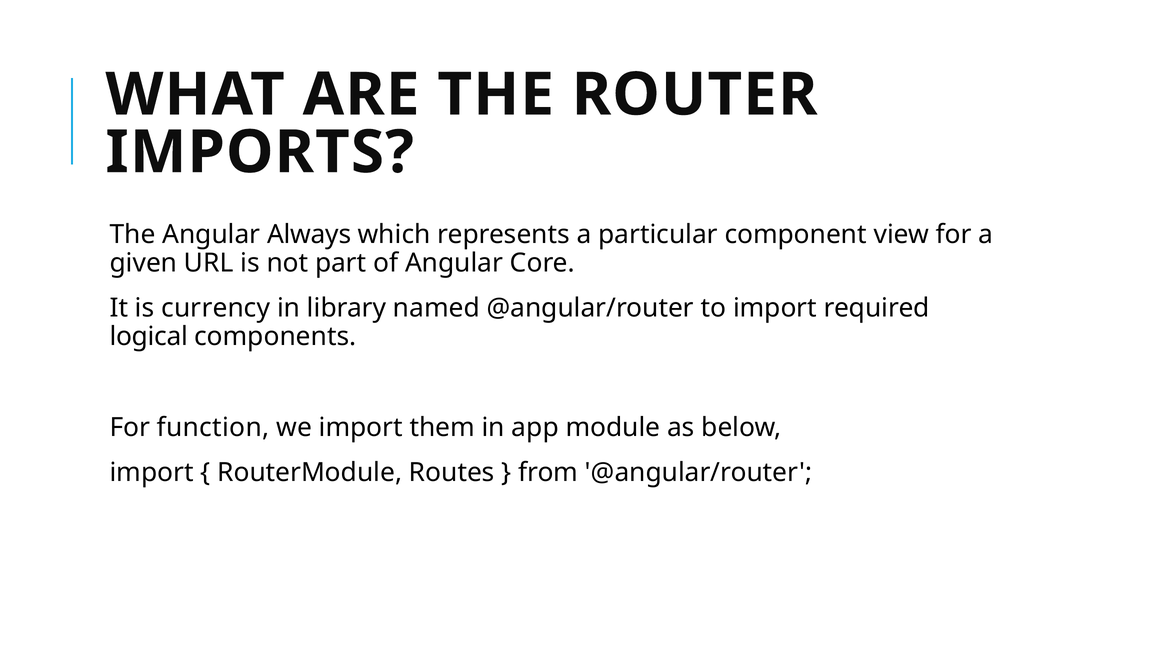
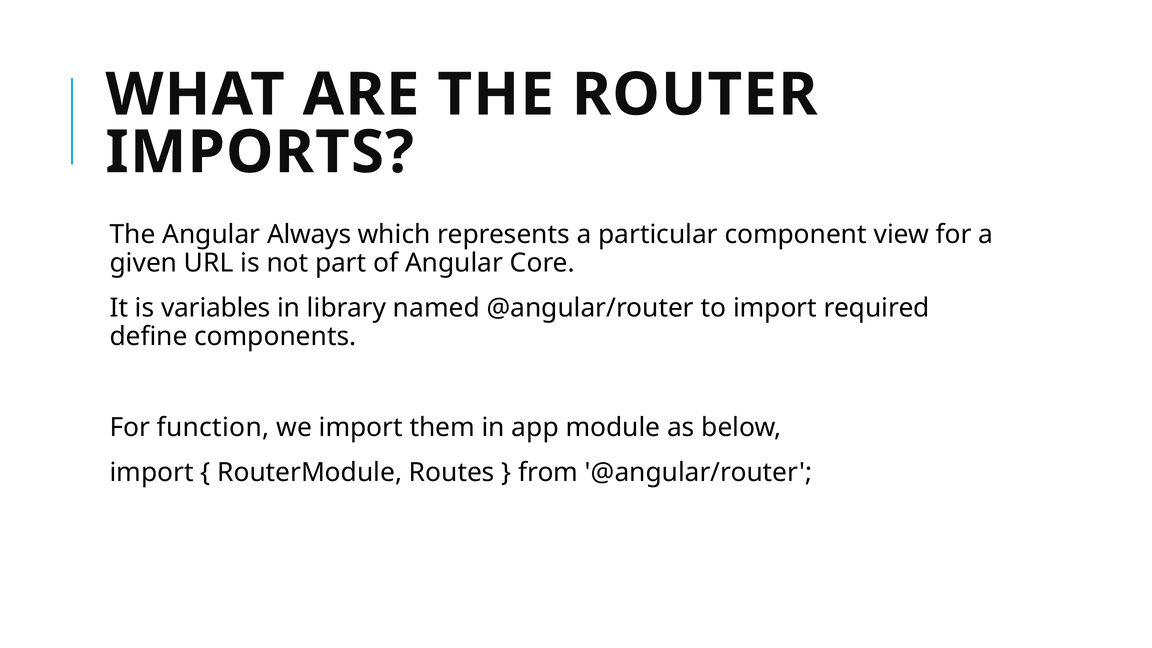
currency: currency -> variables (216, 308)
logical: logical -> define (149, 337)
